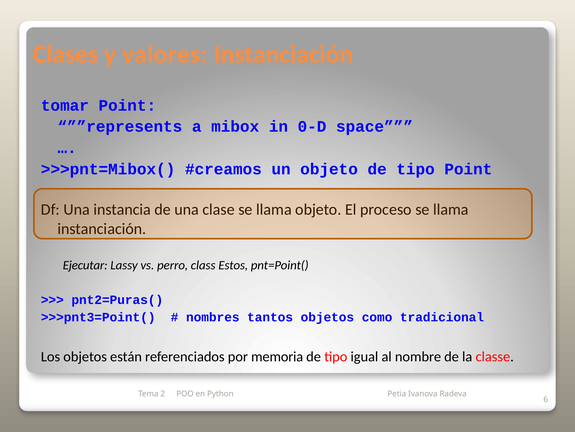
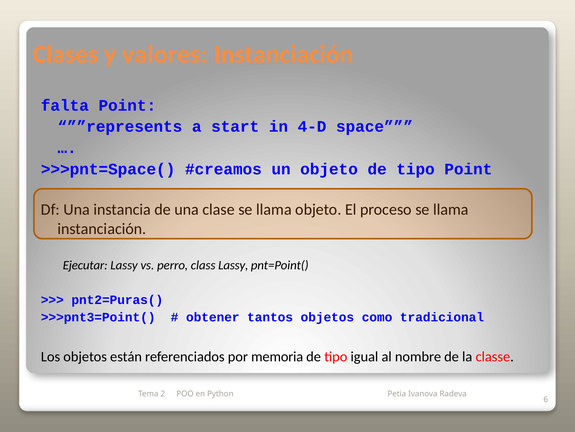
tomar: tomar -> falta (65, 105)
mibox: mibox -> start (235, 126)
0-D: 0-D -> 4-D (312, 126)
>>>pnt=Mibox(: >>>pnt=Mibox( -> >>>pnt=Space( (108, 169)
class Estos: Estos -> Lassy (233, 265)
nombres: nombres -> obtener (213, 317)
